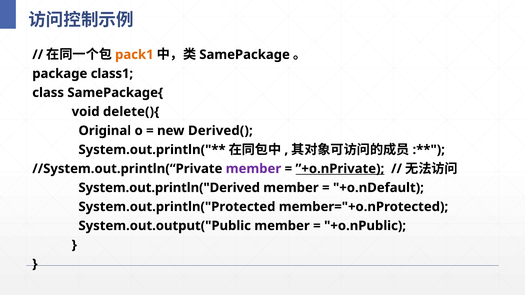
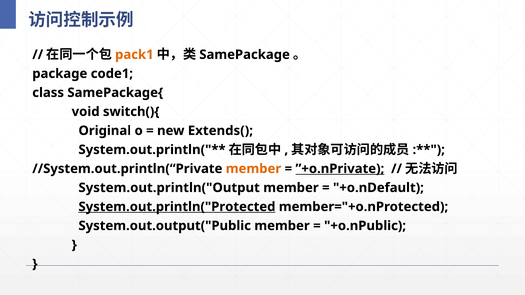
class1: class1 -> code1 (112, 74)
delete(){: delete(){ -> switch(){ (131, 112)
Derived(: Derived( -> Extends( (220, 131)
member colour: purple -> orange (253, 169)
System.out.println("Derived: System.out.println("Derived -> System.out.println("Output (169, 188)
System.out.println("Protected underline: none -> present (177, 207)
